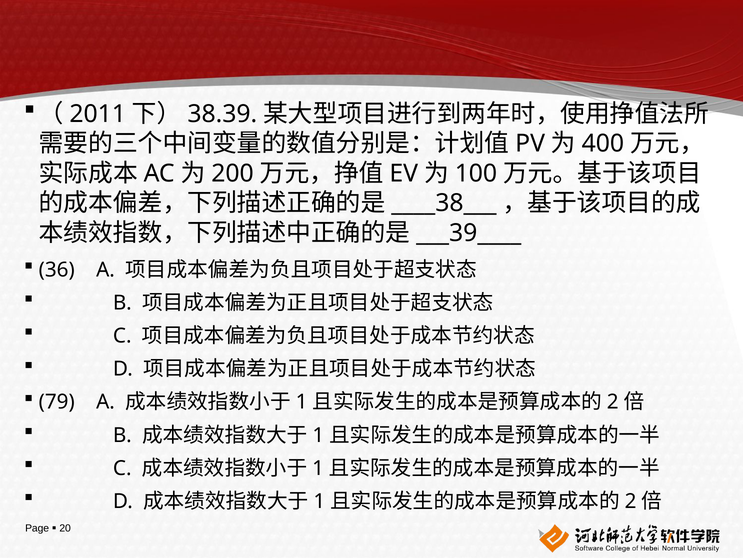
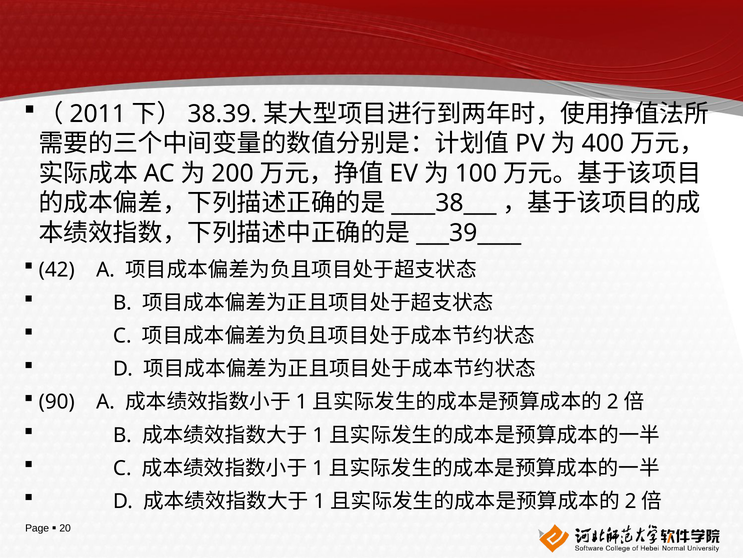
36: 36 -> 42 (57, 269)
79: 79 -> 90 (57, 402)
